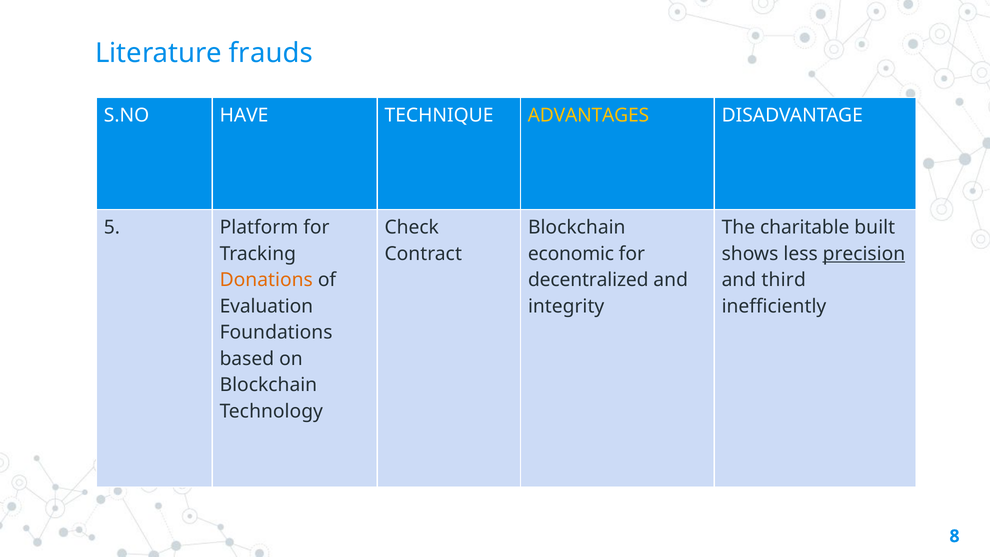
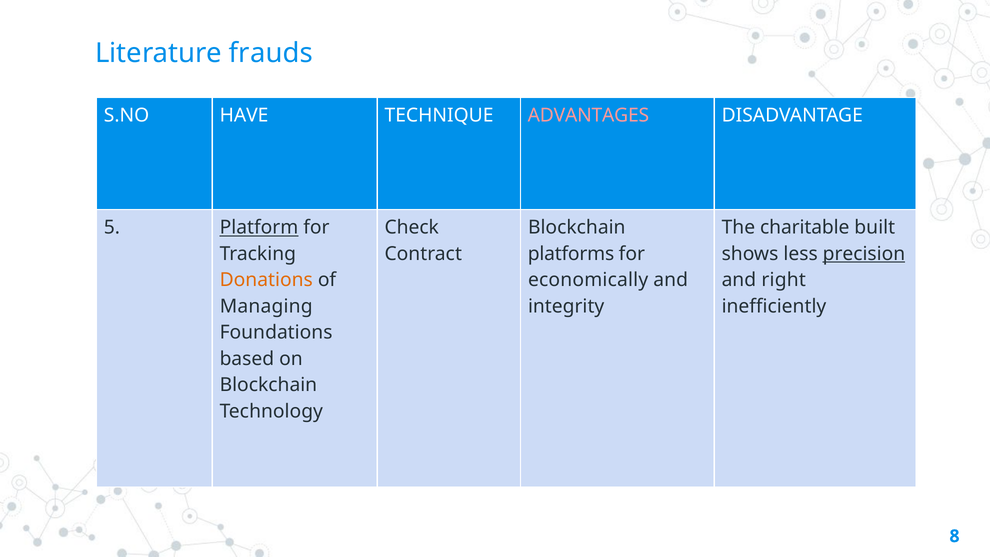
ADVANTAGES colour: yellow -> pink (588, 115)
Platform underline: none -> present (259, 228)
economic: economic -> platforms (571, 254)
decentralized: decentralized -> economically (588, 280)
third: third -> right (784, 280)
Evaluation: Evaluation -> Managing (266, 306)
